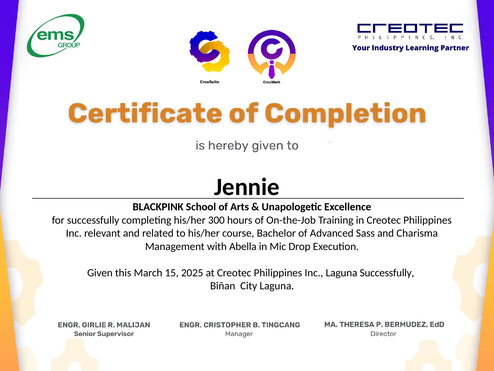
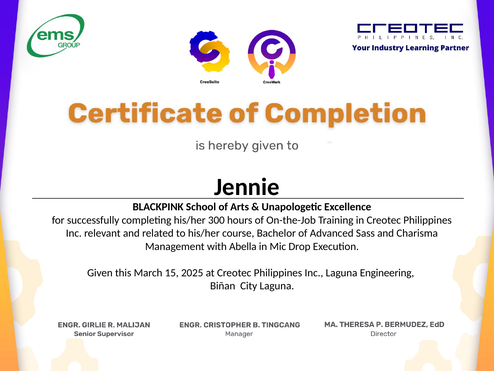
Laguna Successfully: Successfully -> Engineering (387, 272)
